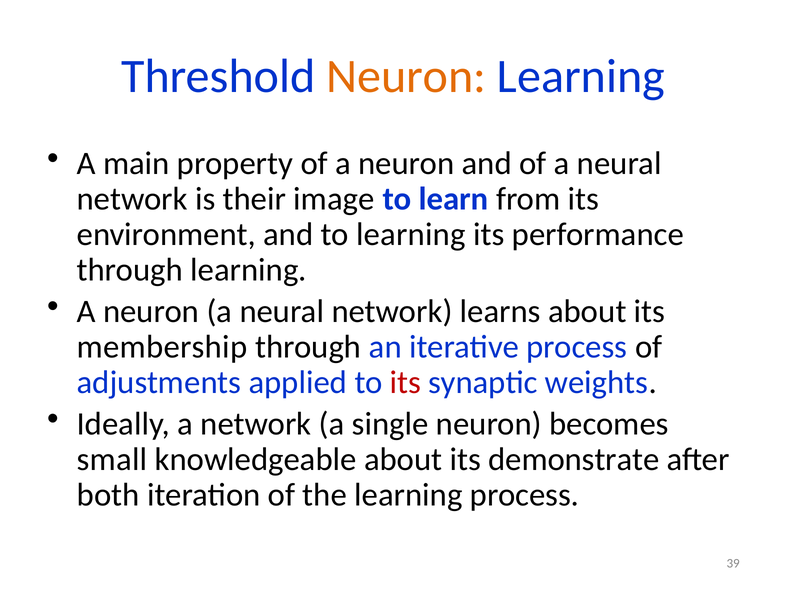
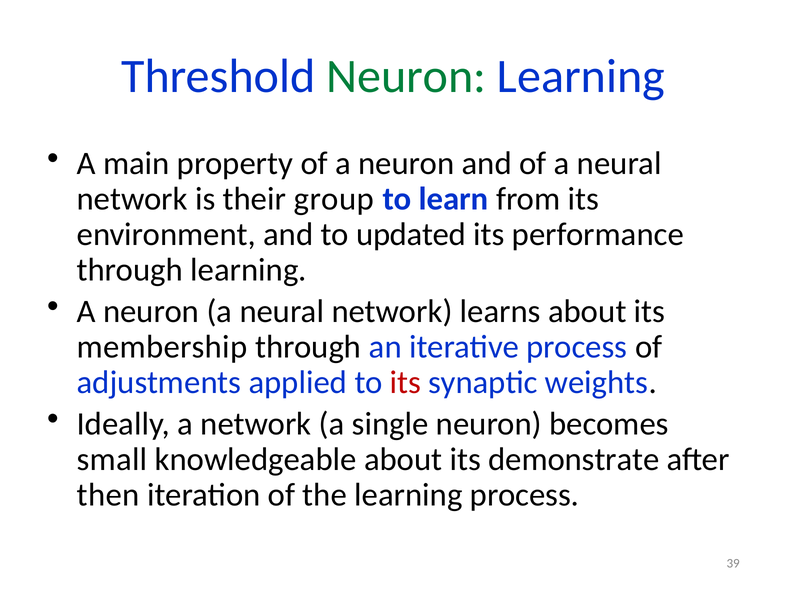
Neuron colour: orange -> green (406, 76)
image: image -> group (334, 199)
to learning: learning -> updated (411, 234)
both: both -> then (108, 495)
